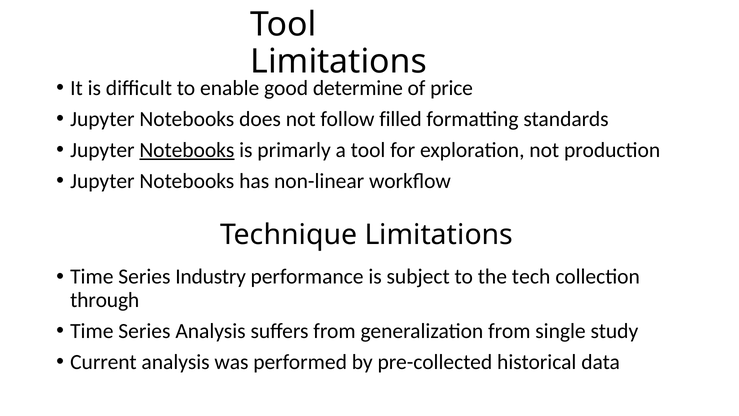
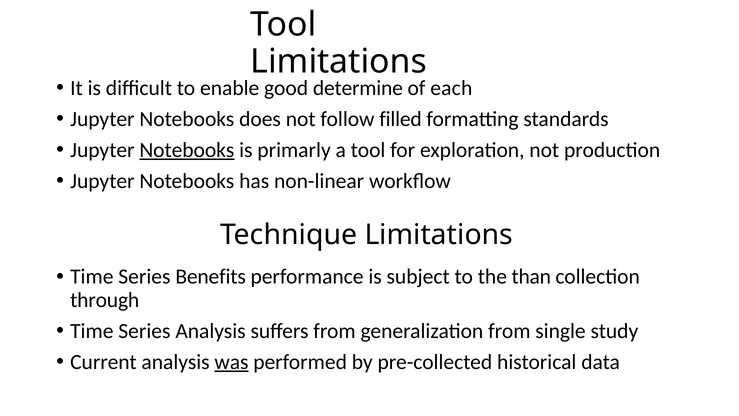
price: price -> each (451, 88)
Industry: Industry -> Benefits (211, 277)
tech: tech -> than (531, 277)
was underline: none -> present (231, 362)
